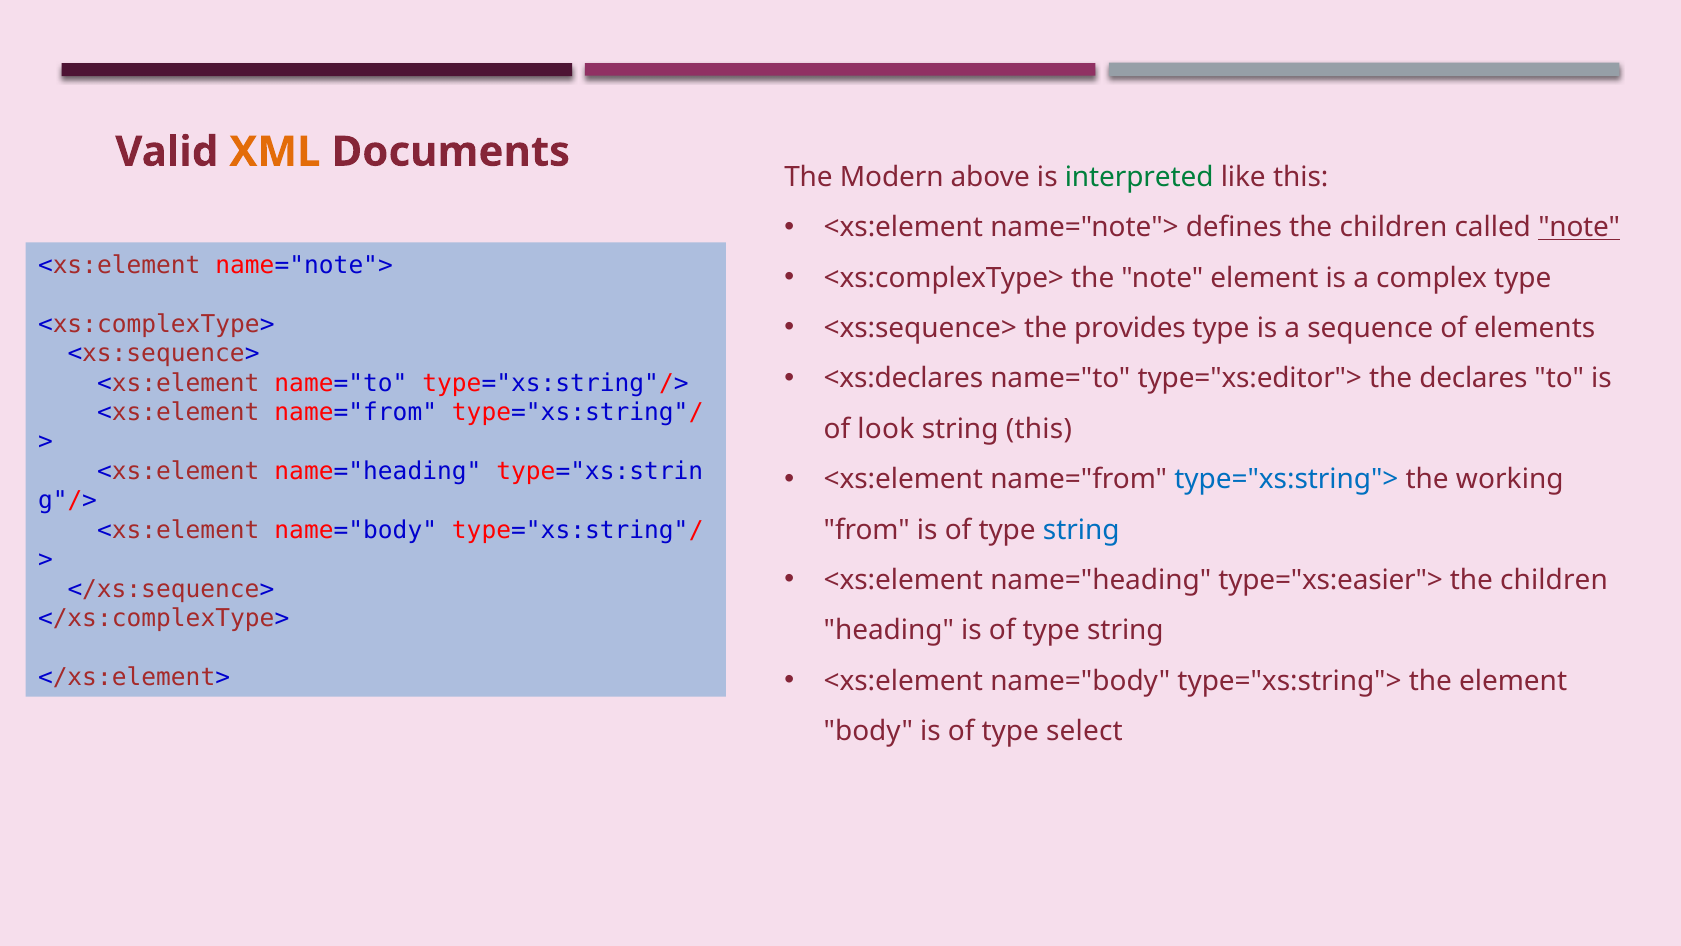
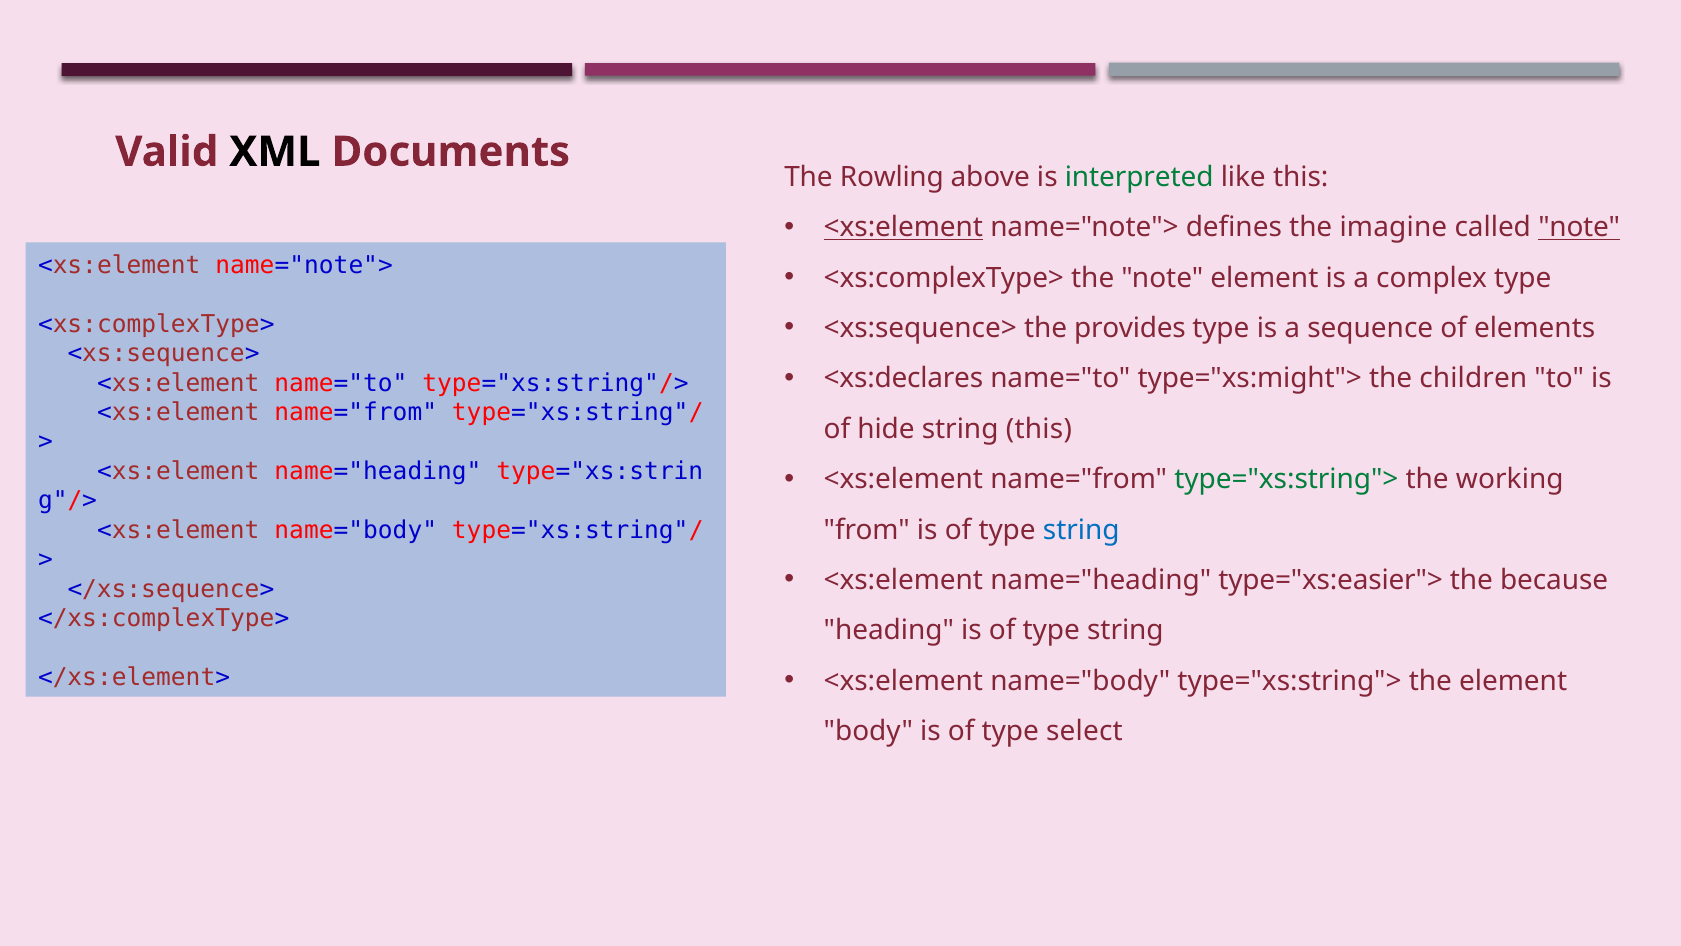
XML colour: orange -> black (275, 152)
Modern: Modern -> Rowling (892, 177)
<xs:element underline: none -> present (903, 227)
defines the children: children -> imagine (1393, 227)
type="xs:editor">: type="xs:editor"> -> type="xs:might"> (1250, 378)
declares: declares -> children (1473, 378)
look: look -> hide (886, 429)
type="xs:string"> colour: blue -> green (1286, 479)
children: children -> because (1554, 580)
